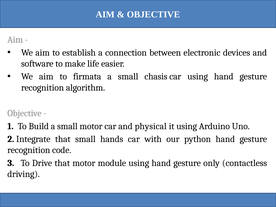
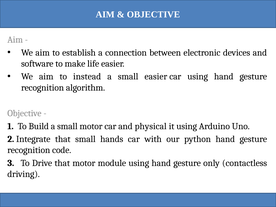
firmata: firmata -> instead (87, 77)
small chasis: chasis -> easier (156, 77)
